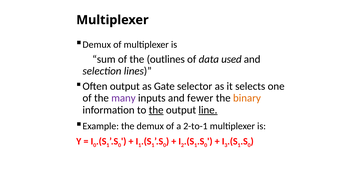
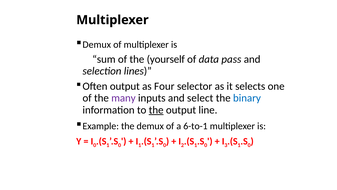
outlines: outlines -> yourself (166, 59)
used: used -> pass (231, 59)
Gate: Gate -> Four (164, 86)
fewer: fewer -> select (200, 98)
binary colour: orange -> blue (247, 98)
line underline: present -> none (208, 110)
2-to-1: 2-to-1 -> 6-to-1 (195, 126)
